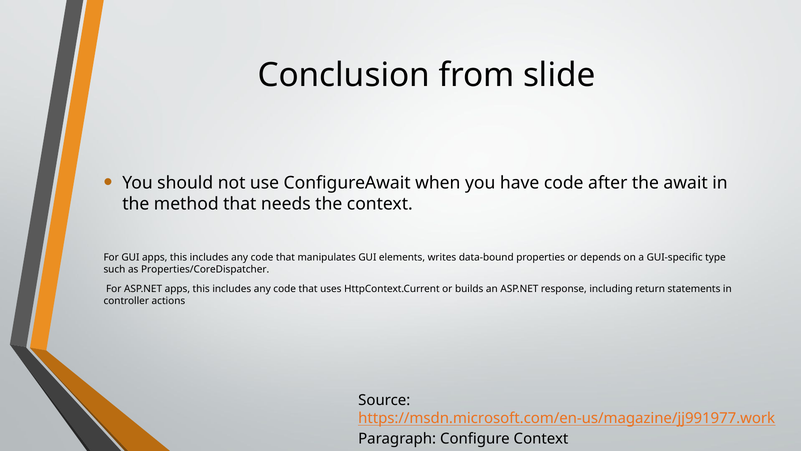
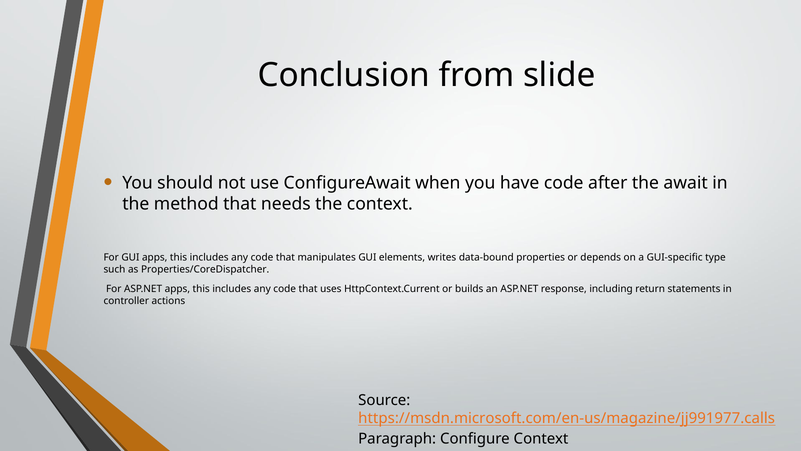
https://msdn.microsoft.com/en-us/magazine/jj991977.work: https://msdn.microsoft.com/en-us/magazine/jj991977.work -> https://msdn.microsoft.com/en-us/magazine/jj991977.calls (567, 418)
